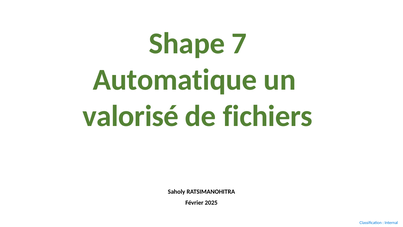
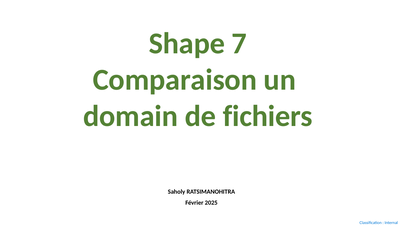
Automatique: Automatique -> Comparaison (175, 80)
valorisé: valorisé -> domain (131, 116)
